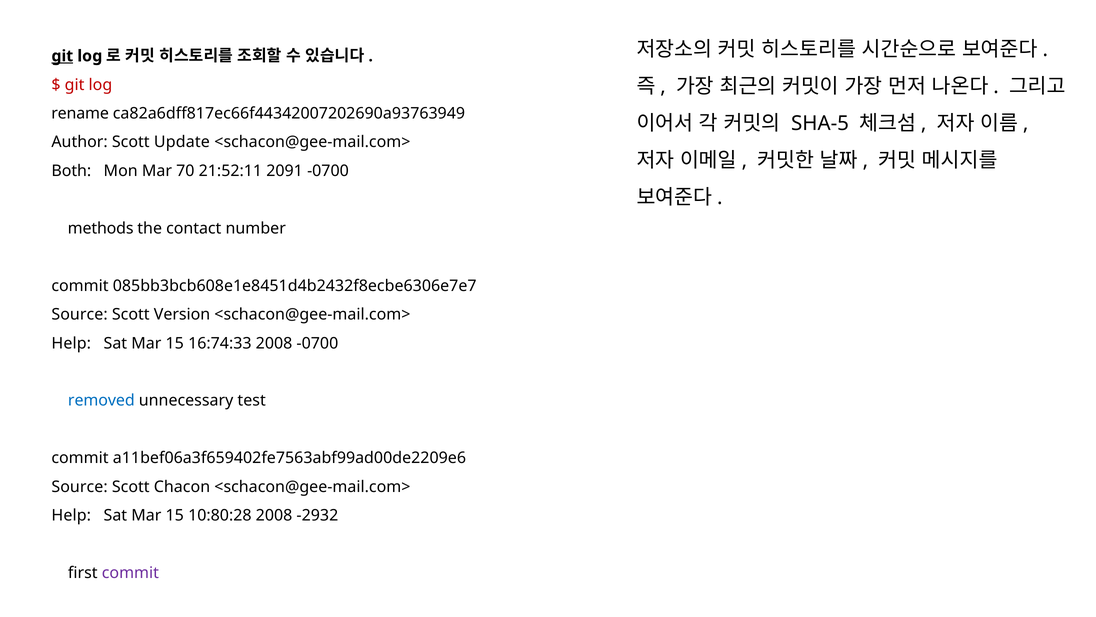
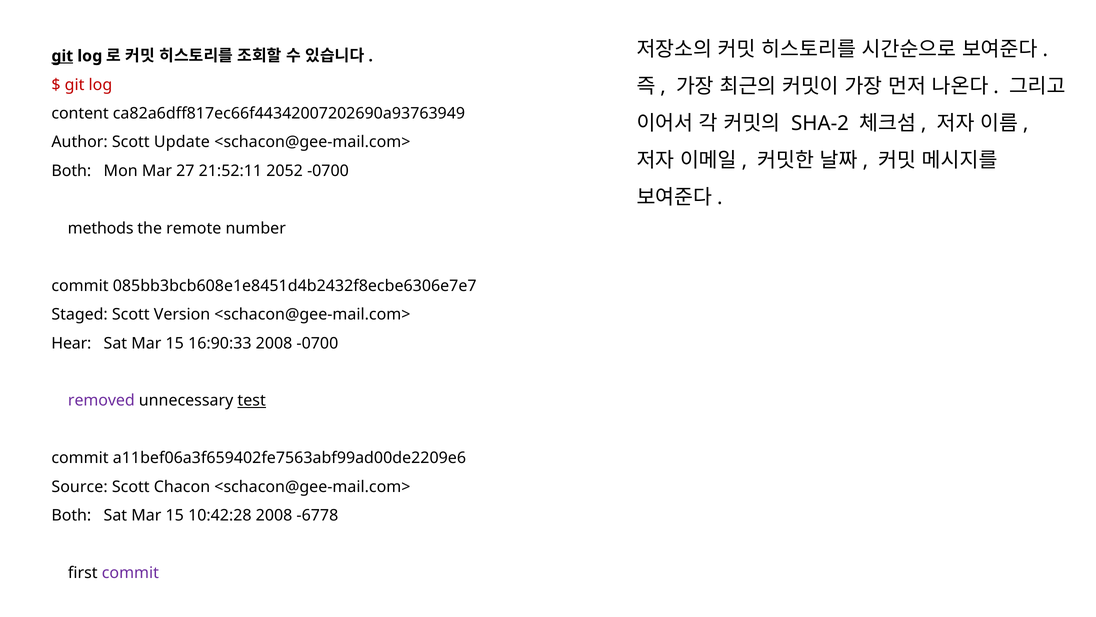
rename: rename -> content (80, 113)
SHA-5: SHA-5 -> SHA-2 (820, 124)
70: 70 -> 27 (185, 171)
2091: 2091 -> 2052 (285, 171)
contact: contact -> remote (194, 228)
Source: Source -> Staged (80, 314)
Help: Help -> Hear (71, 343)
16:74:33: 16:74:33 -> 16:90:33 (220, 343)
removed colour: blue -> purple (101, 400)
test underline: none -> present (252, 400)
Help: Help -> Both (71, 515)
10:80:28: 10:80:28 -> 10:42:28 (220, 515)
-2932: -2932 -> -6778 (317, 515)
